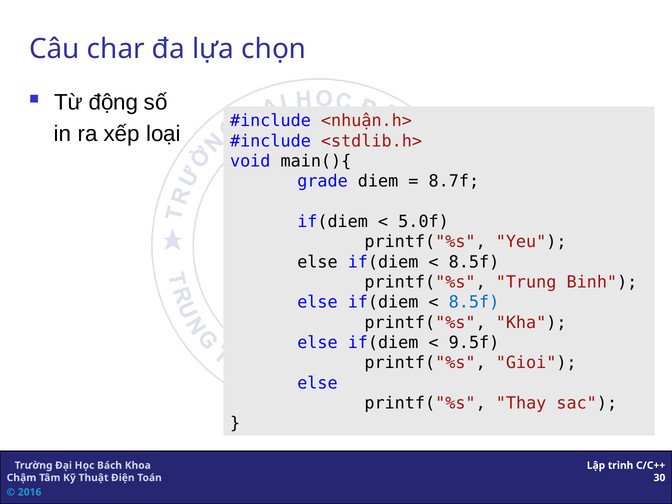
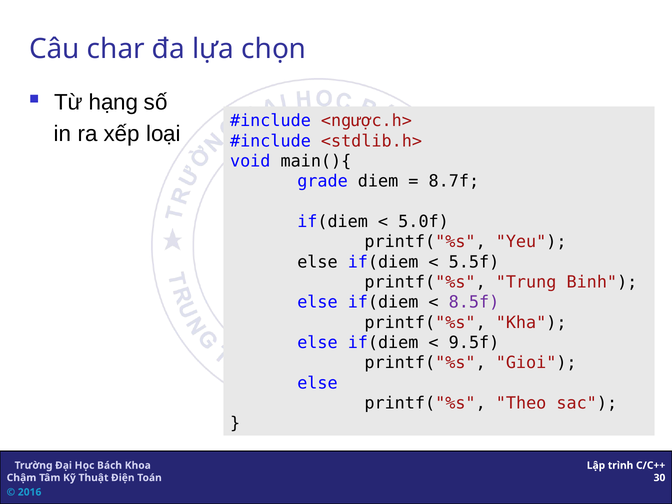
động: động -> hạng (114, 102)
<nhuận.h>: <nhuận.h> -> <ngược.h> (366, 121)
8.5f: 8.5f -> 5.5f (474, 262)
8.5f colour: blue -> purple (474, 302)
Thay: Thay -> Theo (521, 403)
